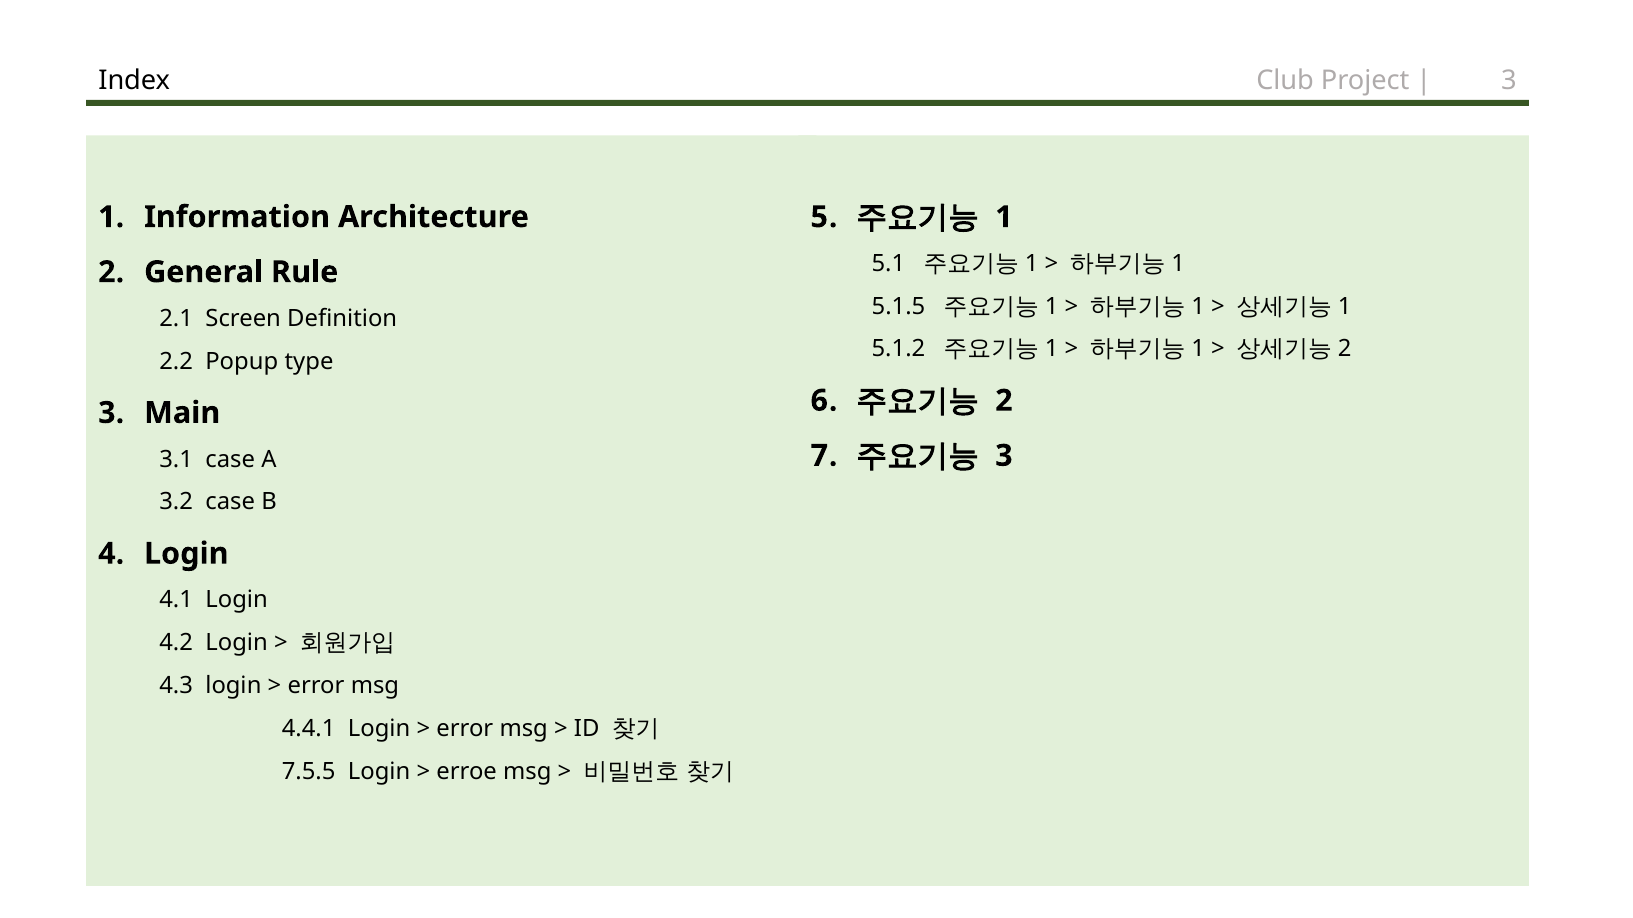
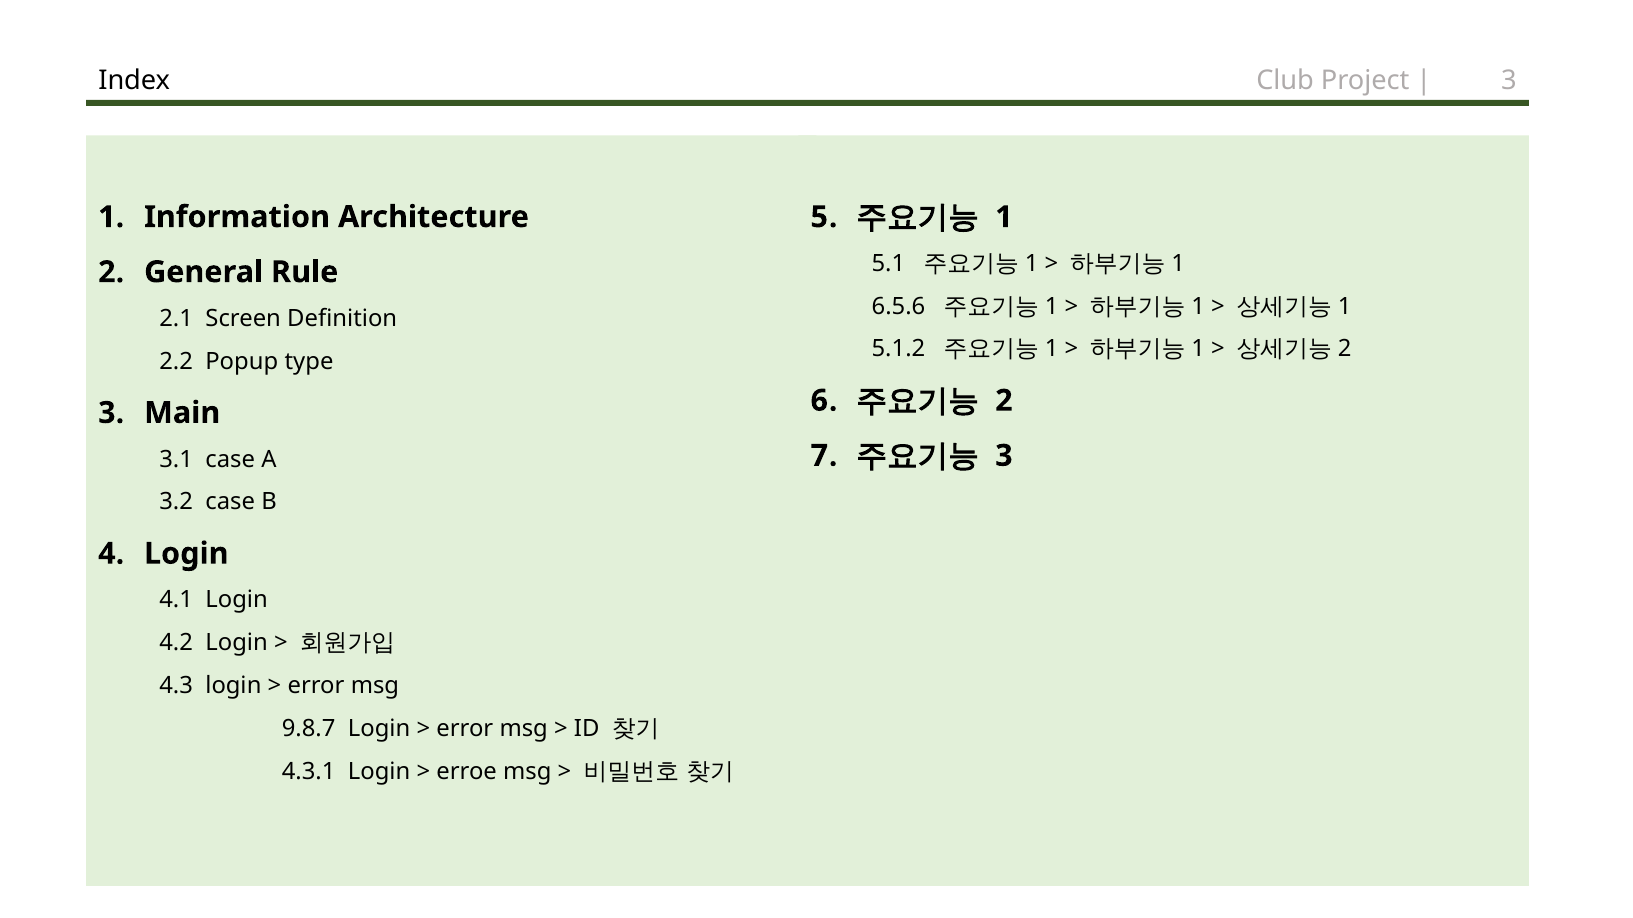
5.1.5: 5.1.5 -> 6.5.6 (899, 306)
4.4.1: 4.4.1 -> 9.8.7 (309, 729)
7.5.5: 7.5.5 -> 4.3.1 (309, 772)
